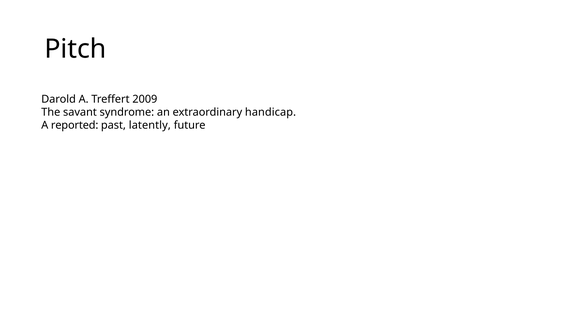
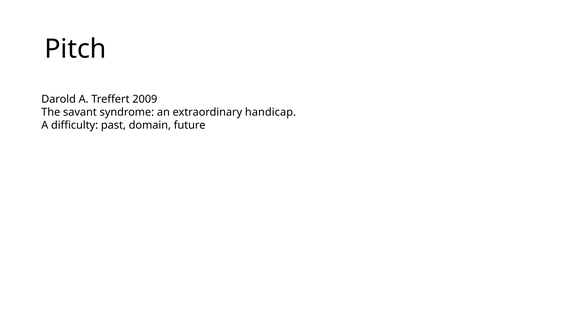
reported: reported -> difficulty (75, 125)
latently: latently -> domain (150, 125)
